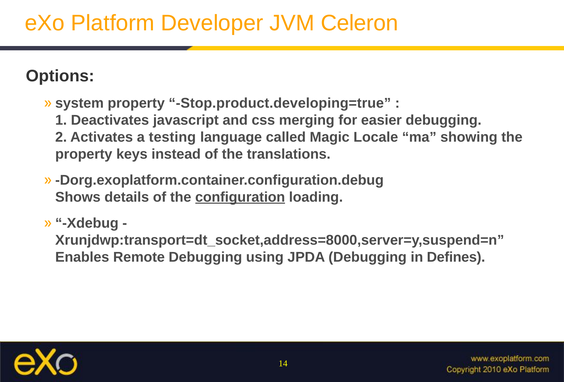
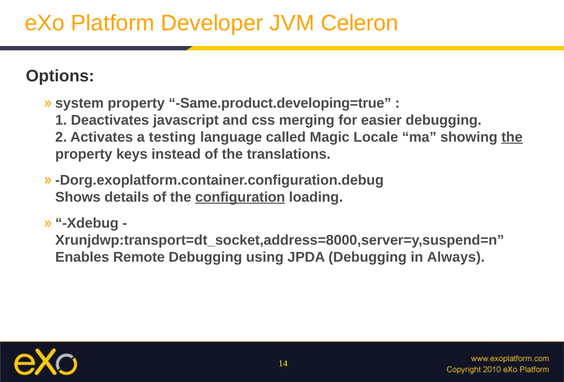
Stop.product.developing=true: Stop.product.developing=true -> Same.product.developing=true (280, 103)
the underline: none -> present (512, 137)
Defines: Defines -> Always (456, 257)
